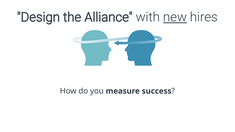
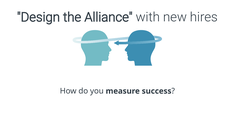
new underline: present -> none (175, 17)
